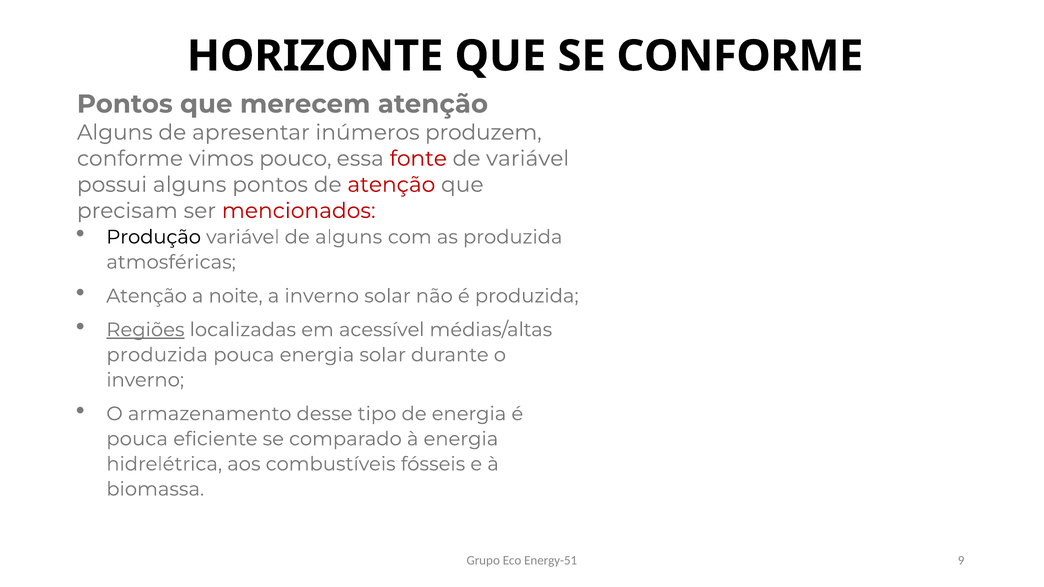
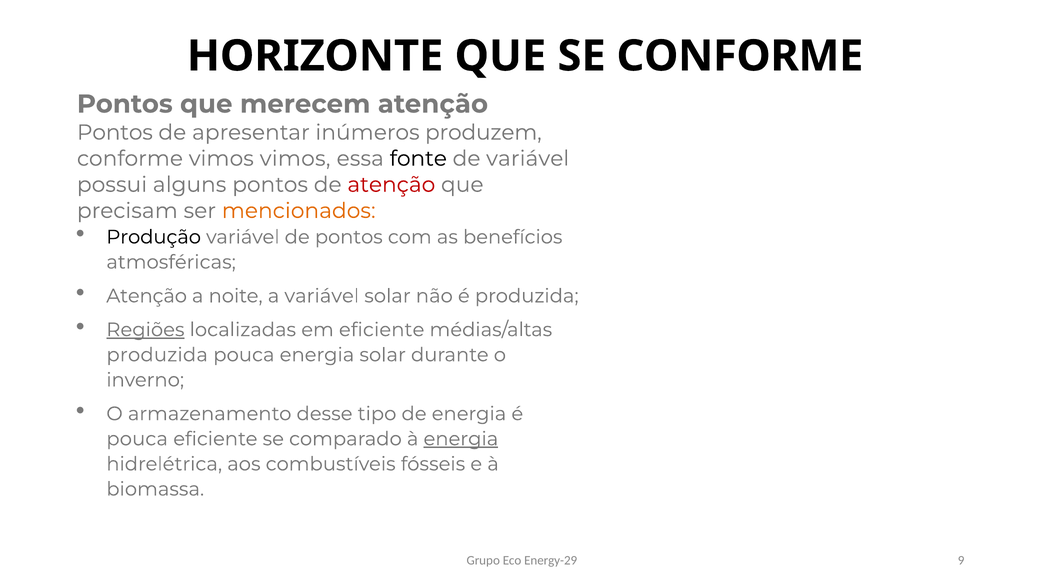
Alguns: Alguns -> Pontos (115, 133)
vimos pouco: pouco -> vimos (295, 159)
fonte colour: red -> black (418, 159)
mencionados colour: red -> orange (299, 211)
de alguns: alguns -> pontos (349, 237)
as produzida: produzida -> benefícios (513, 237)
a inverno: inverno -> variável (322, 296)
em acessível: acessível -> eficiente (382, 330)
energia underline: none -> present (461, 439)
Energy-51: Energy-51 -> Energy-29 (551, 561)
